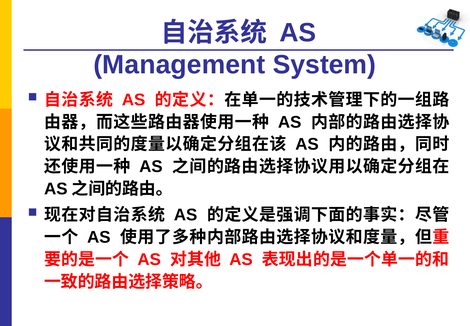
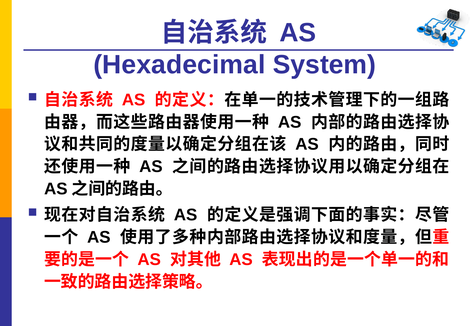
Management: Management -> Hexadecimal (179, 64)
